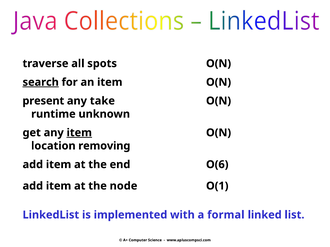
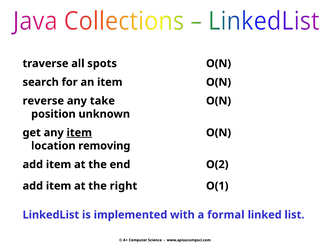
search underline: present -> none (41, 82)
present: present -> reverse (43, 101)
runtime: runtime -> position (53, 114)
O(6: O(6 -> O(2 (217, 165)
node: node -> right (123, 186)
